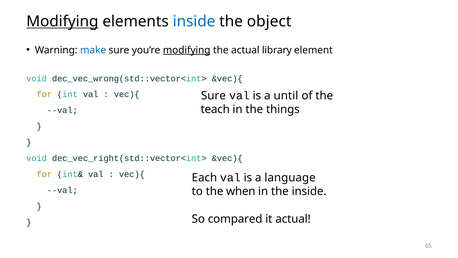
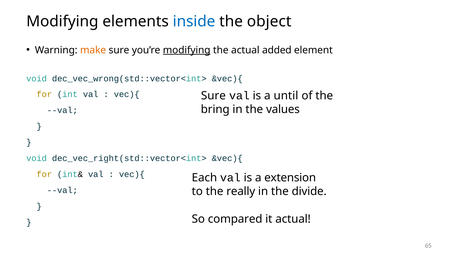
Modifying underline: present -> none (62, 21)
make colour: blue -> orange (93, 50)
library: library -> added (277, 50)
teach: teach -> bring (215, 109)
things: things -> values (283, 109)
language: language -> extension (290, 178)
when: when -> really (241, 191)
the inside: inside -> divide (309, 191)
